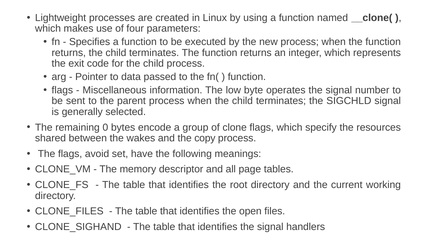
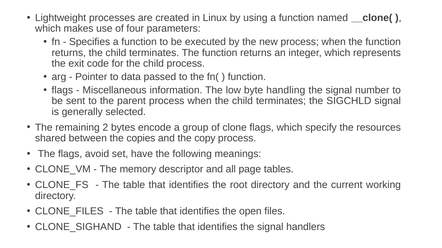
operates: operates -> handling (286, 90)
0: 0 -> 2 (105, 128)
wakes: wakes -> copies (141, 139)
